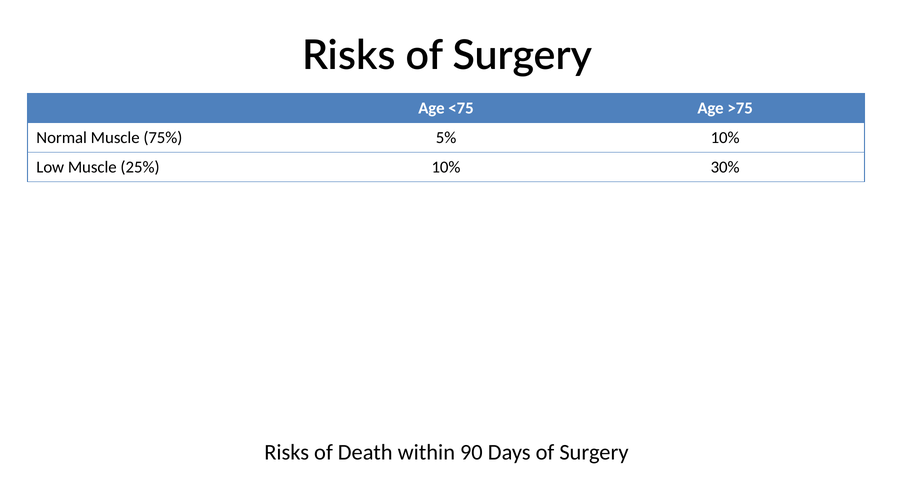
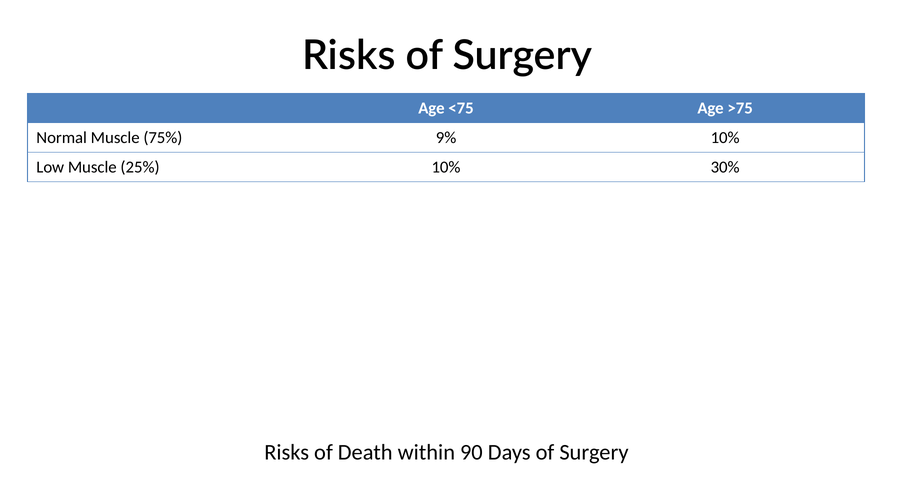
5%: 5% -> 9% (446, 138)
